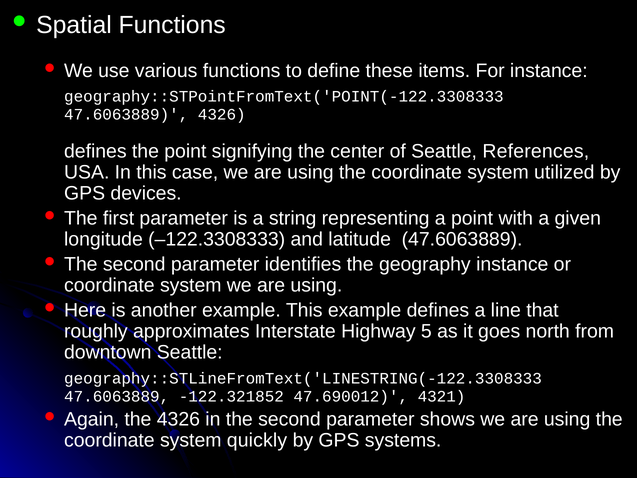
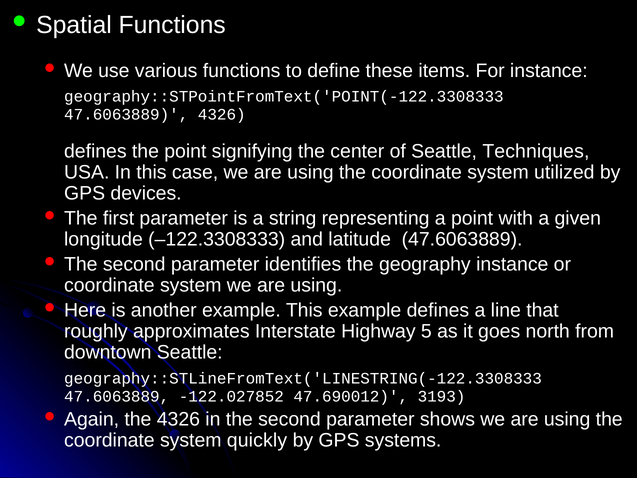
References: References -> Techniques (536, 151)
-122.321852: -122.321852 -> -122.027852 (231, 396)
4321: 4321 -> 3193 (442, 396)
